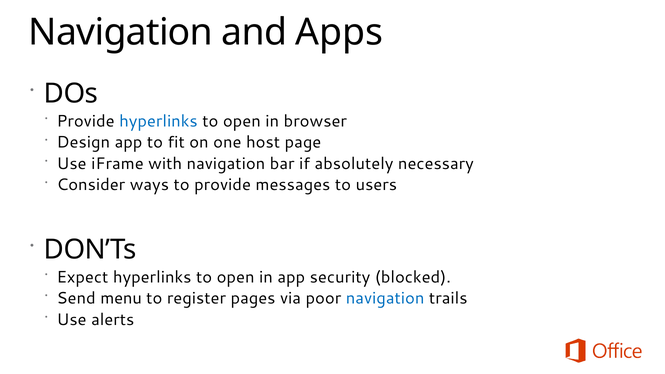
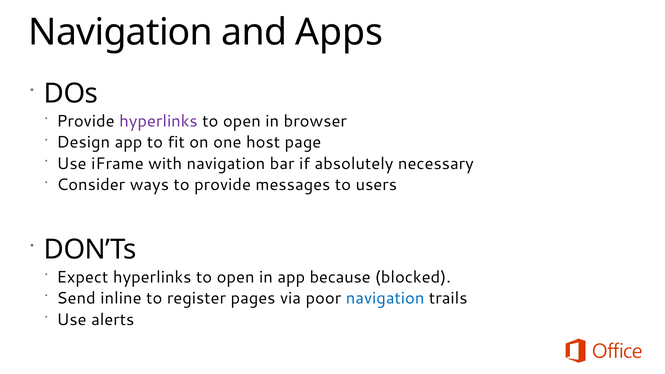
hyperlinks colour: blue -> purple (158, 121)
security: security -> because (340, 277)
menu: menu -> inline (121, 298)
